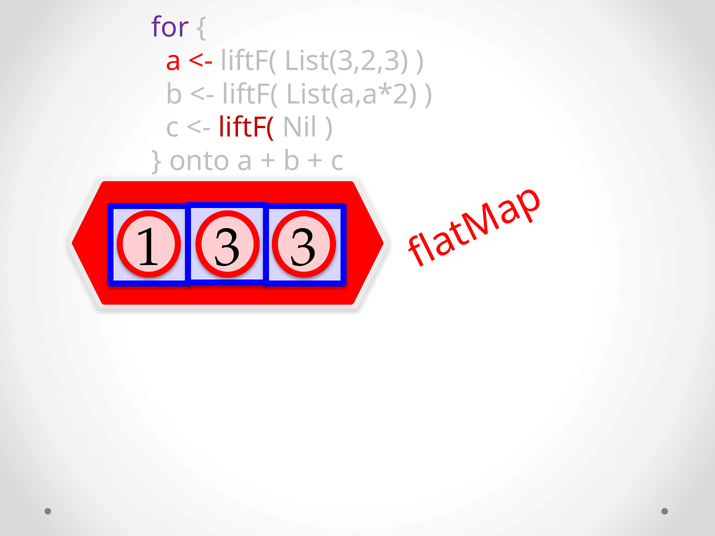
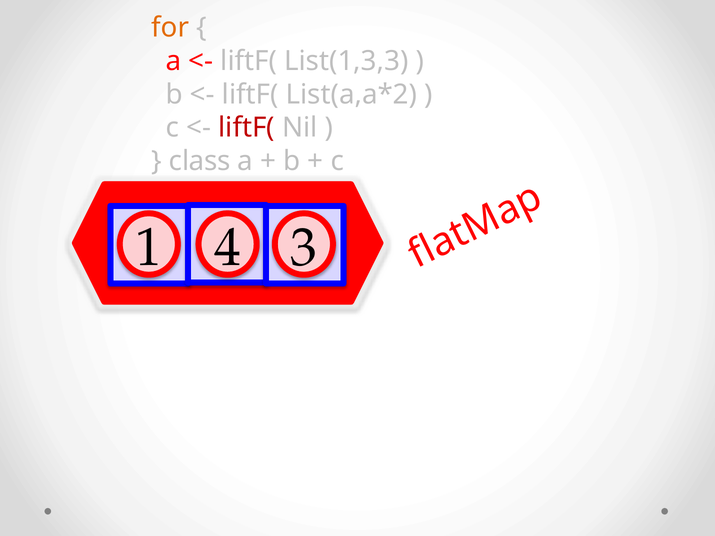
for colour: purple -> orange (170, 28)
List(3,2,3: List(3,2,3 -> List(1,3,3 (346, 61)
onto: onto -> class (200, 161)
1 3: 3 -> 4 (228, 248)
